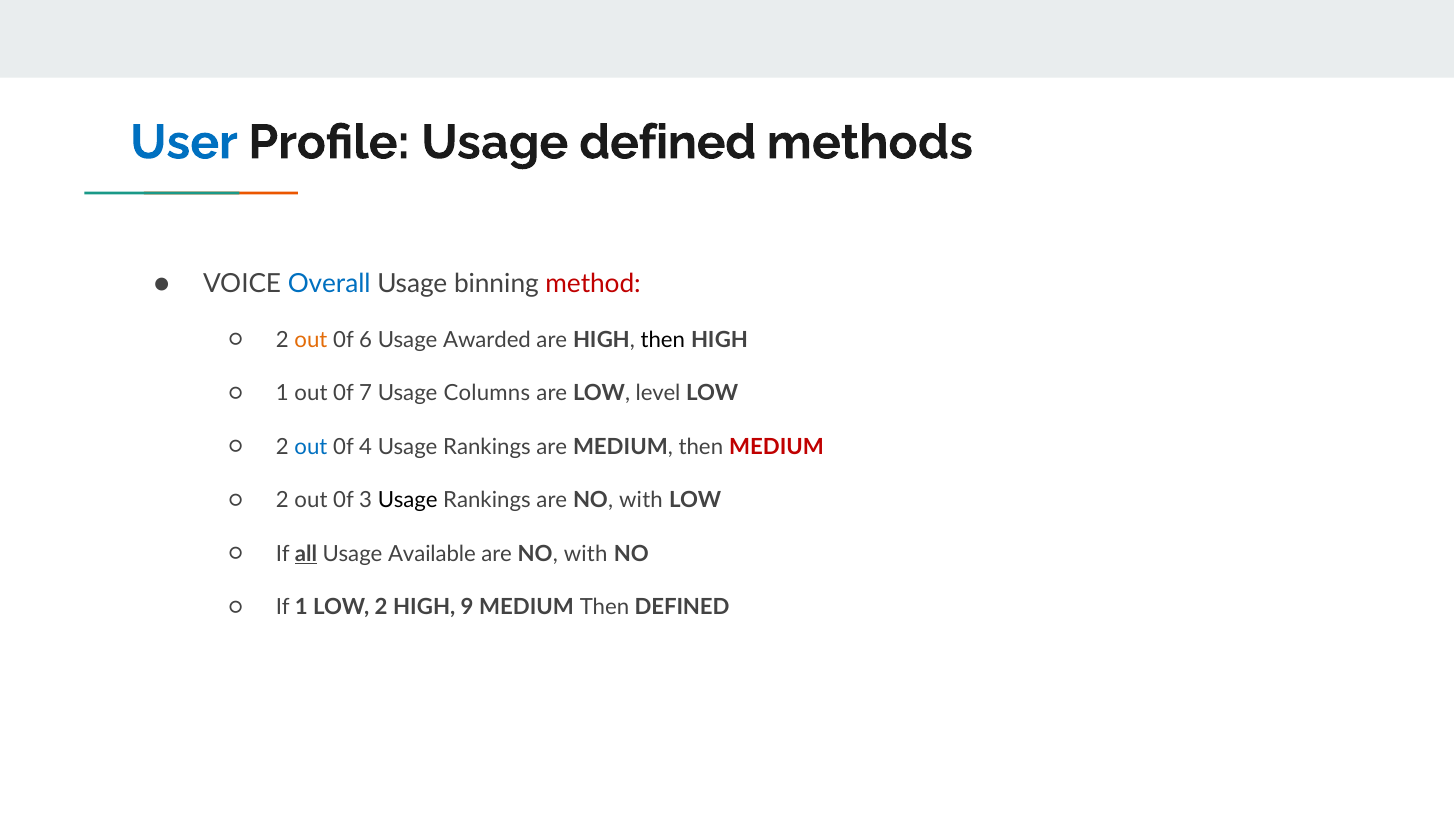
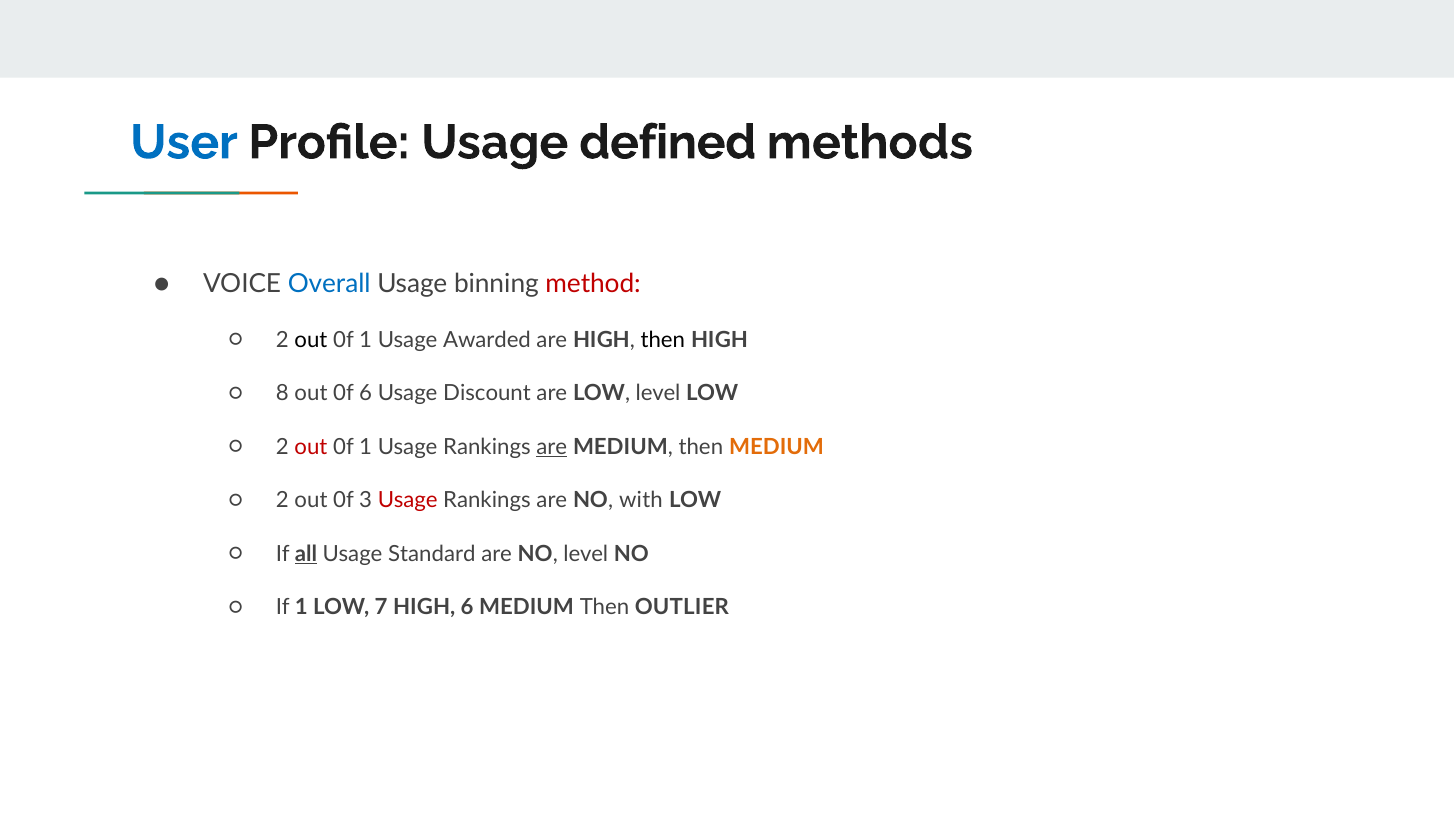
out colour: orange -> black (311, 340)
6: 6 -> 1 (366, 340)
1: 1 -> 8 (282, 393)
0f 7: 7 -> 6 (366, 393)
Columns: Columns -> Discount (487, 393)
out colour: blue -> red (311, 447)
4: 4 -> 1 (366, 447)
are underline: none -> present (552, 447)
MEDIUM colour: red -> orange (776, 447)
Usage colour: black -> red (408, 500)
Available: Available -> Standard (432, 554)
with: with -> level (586, 554)
LOW 2: 2 -> 7 (381, 607)
HIGH 9: 9 -> 6 (467, 607)
Then DEFINED: DEFINED -> OUTLIER (682, 607)
